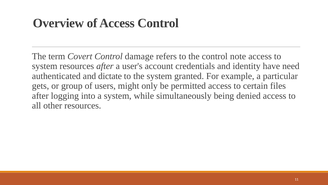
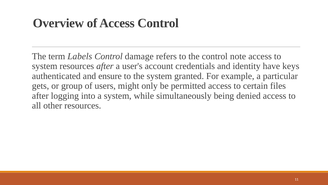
Covert: Covert -> Labels (80, 56)
need: need -> keys (291, 66)
dictate: dictate -> ensure (110, 76)
